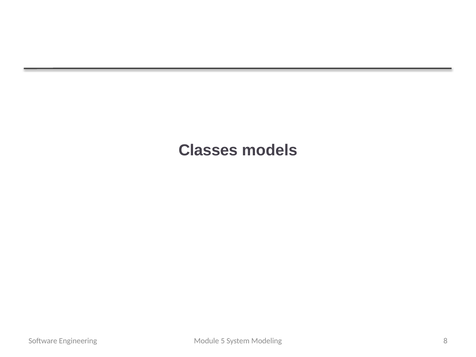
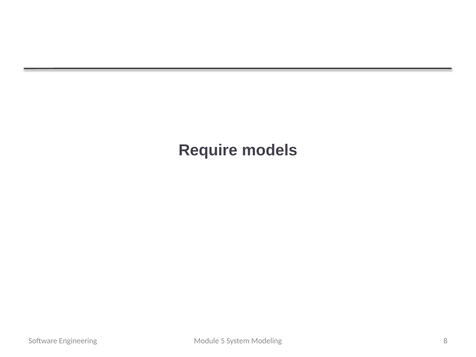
Classes: Classes -> Require (208, 150)
